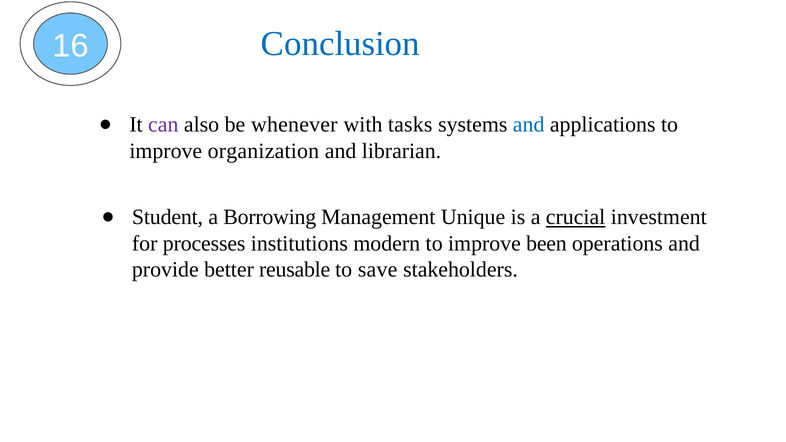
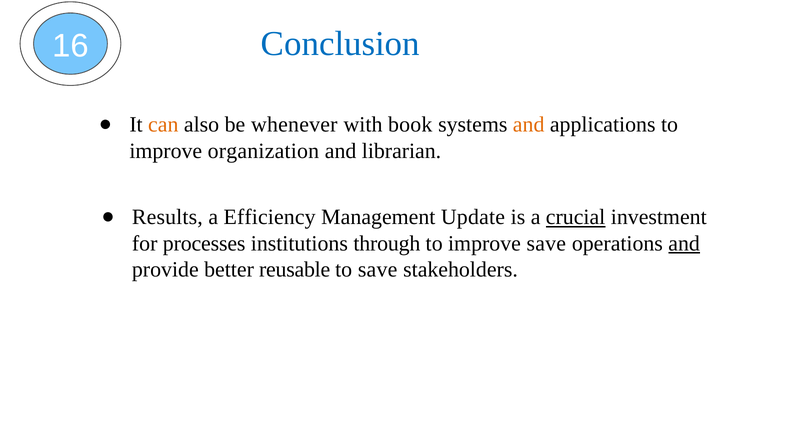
can colour: purple -> orange (163, 125)
tasks: tasks -> book (410, 125)
and colour: blue -> orange (529, 125)
Student: Student -> Results (167, 217)
Borrowing: Borrowing -> Efficiency (270, 217)
Unique: Unique -> Update (473, 217)
modern: modern -> through (387, 244)
improve been: been -> save (546, 244)
and underline: none -> present (684, 244)
